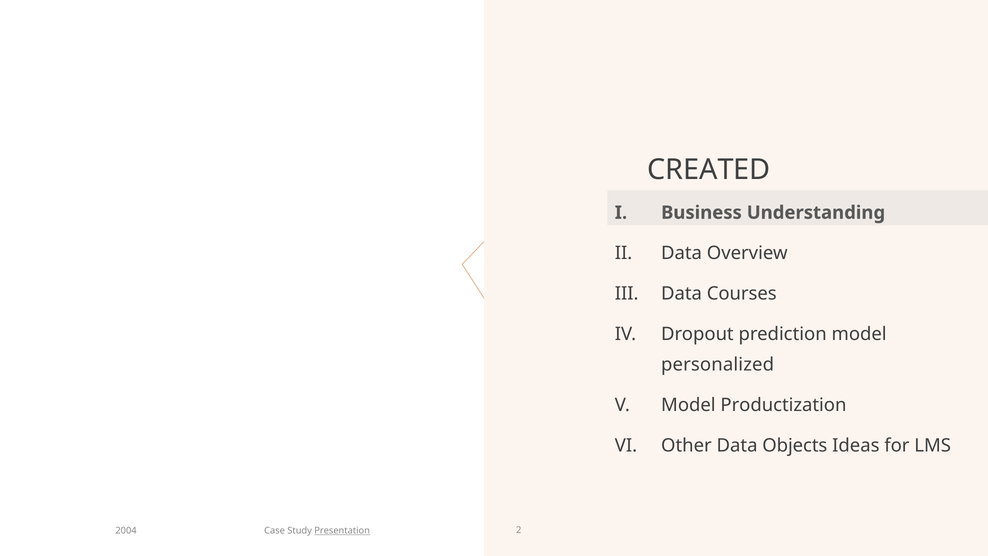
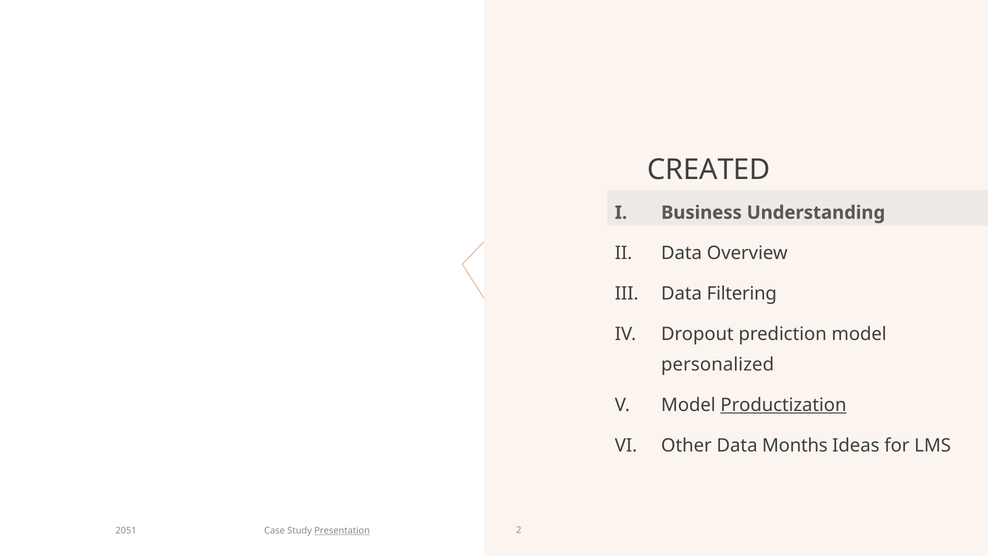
Courses: Courses -> Filtering (742, 294)
Productization underline: none -> present (783, 405)
Objects: Objects -> Months (795, 445)
2004: 2004 -> 2051 (126, 531)
